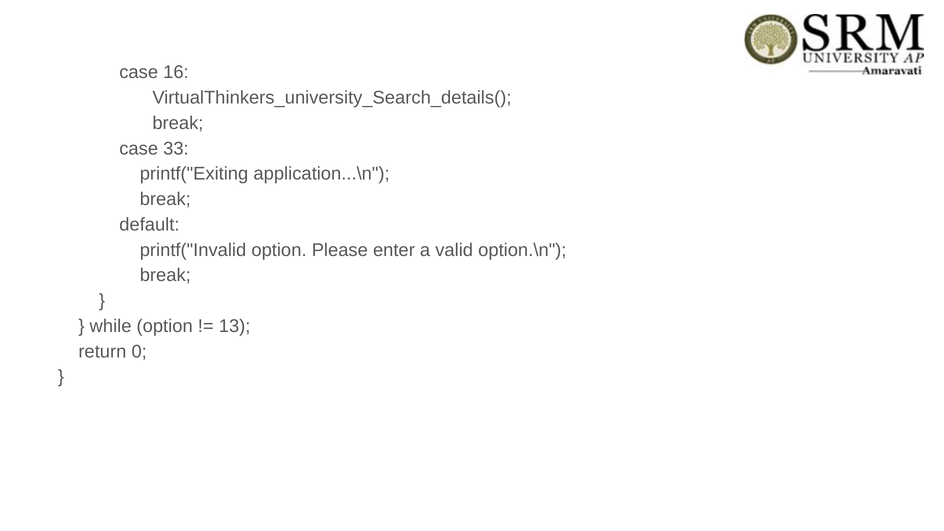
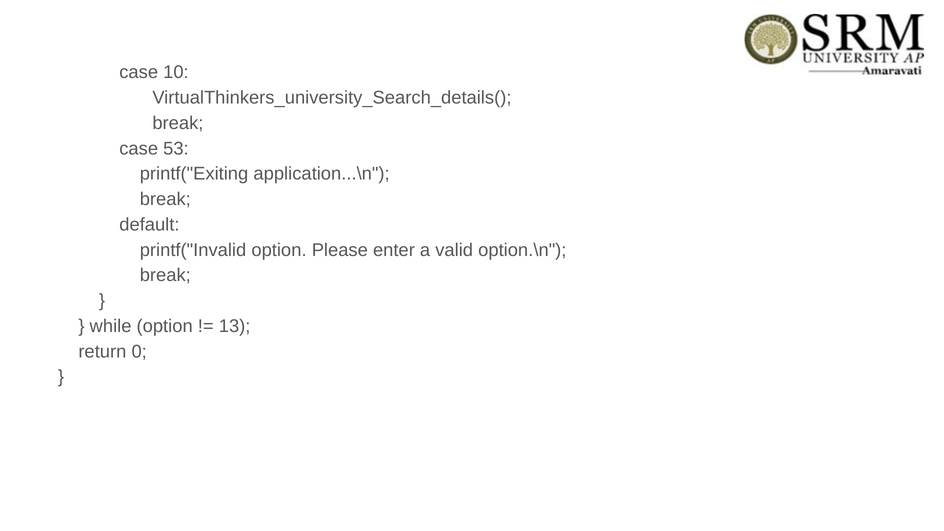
16: 16 -> 10 (176, 72)
33: 33 -> 53 (176, 148)
